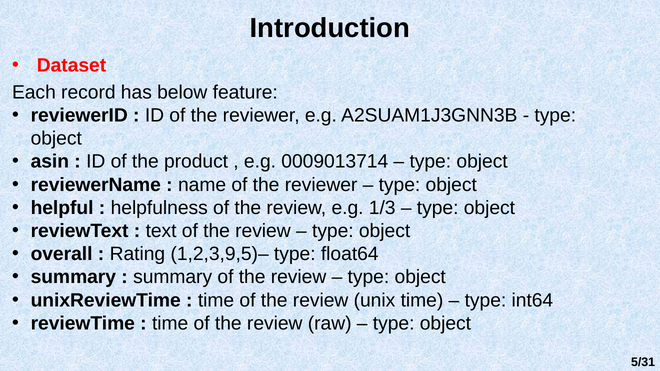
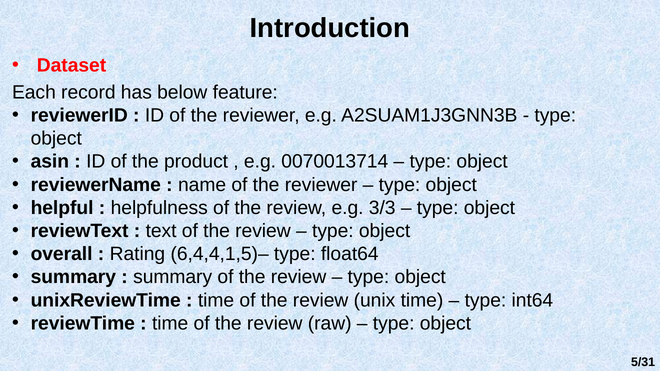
0009013714: 0009013714 -> 0070013714 (335, 162)
1/3: 1/3 -> 3/3 (382, 208)
1,2,3,9,5)–: 1,2,3,9,5)– -> 6,4,4,1,5)– (220, 254)
